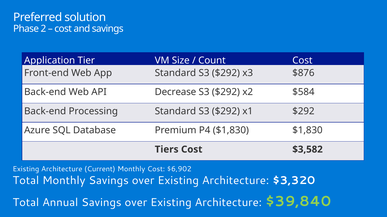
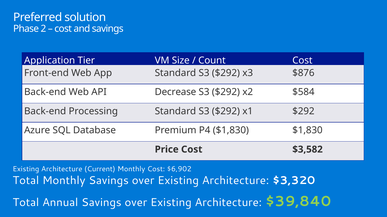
Tiers: Tiers -> Price (167, 150)
